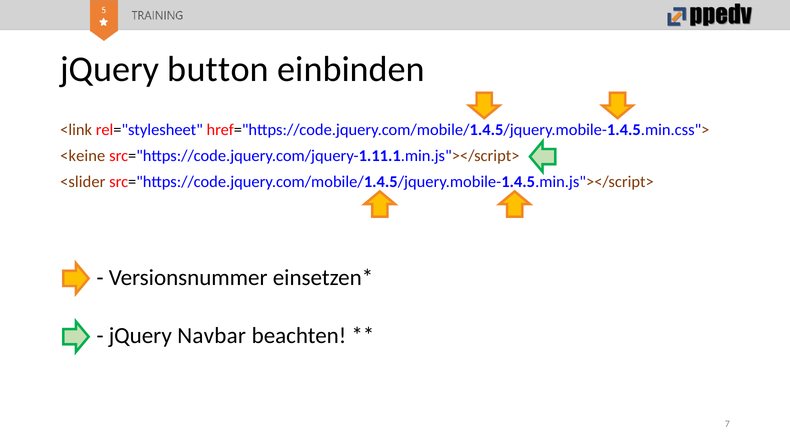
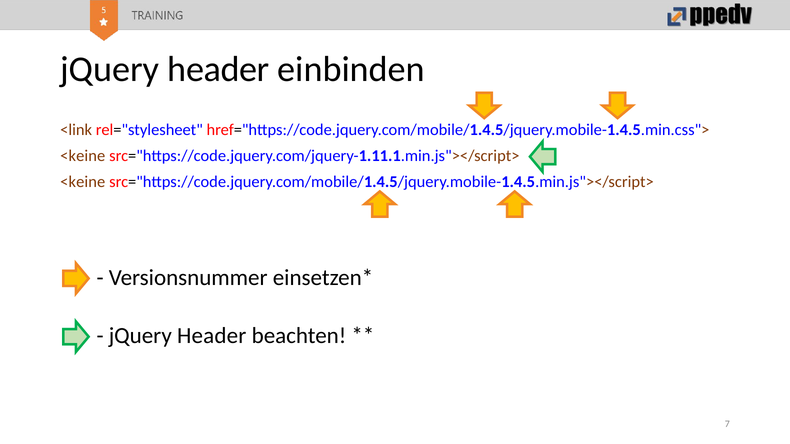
button: button -> header (218, 69)
<slider: <slider -> <keine (83, 182)
Navbar: Navbar -> Header (212, 336)
